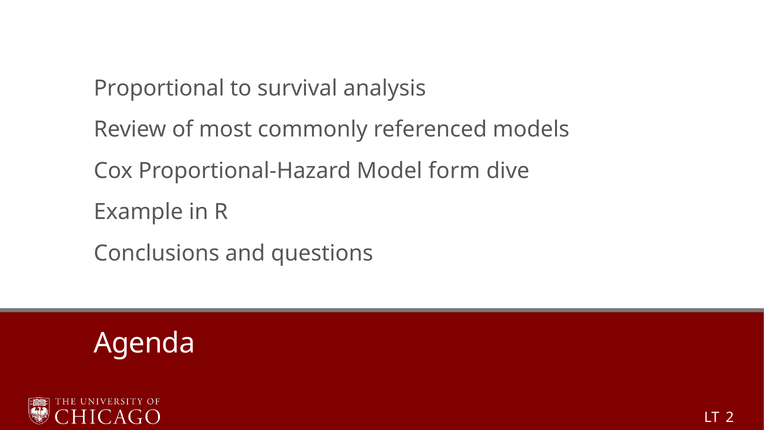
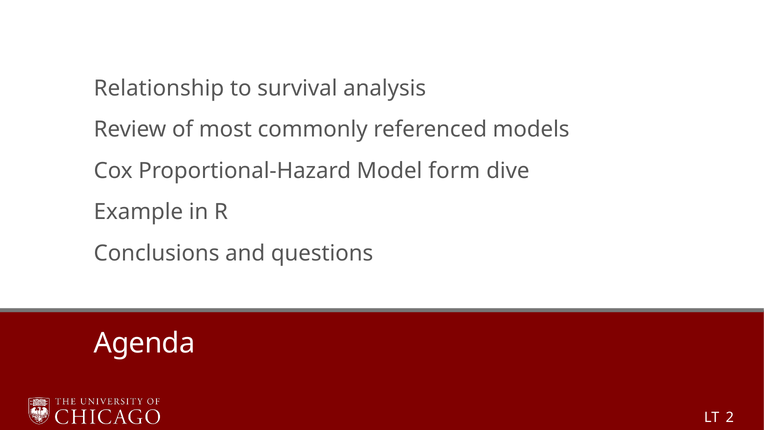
Proportional: Proportional -> Relationship (159, 88)
